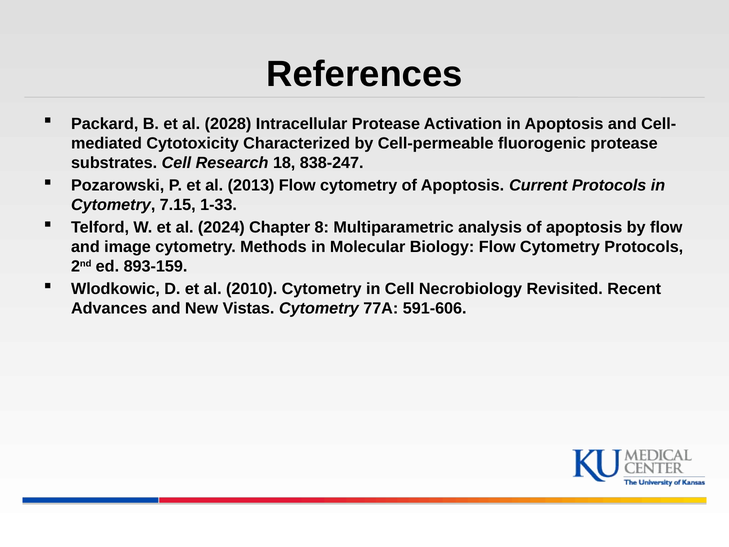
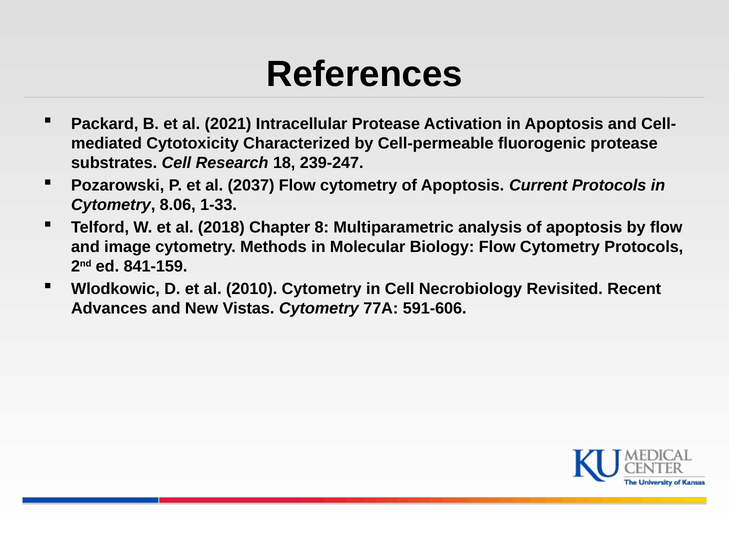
2028: 2028 -> 2021 (228, 124)
838-247: 838-247 -> 239-247 (332, 163)
2013: 2013 -> 2037 (251, 185)
7.15: 7.15 -> 8.06 (178, 205)
2024: 2024 -> 2018 (221, 227)
893-159: 893-159 -> 841-159 (156, 266)
